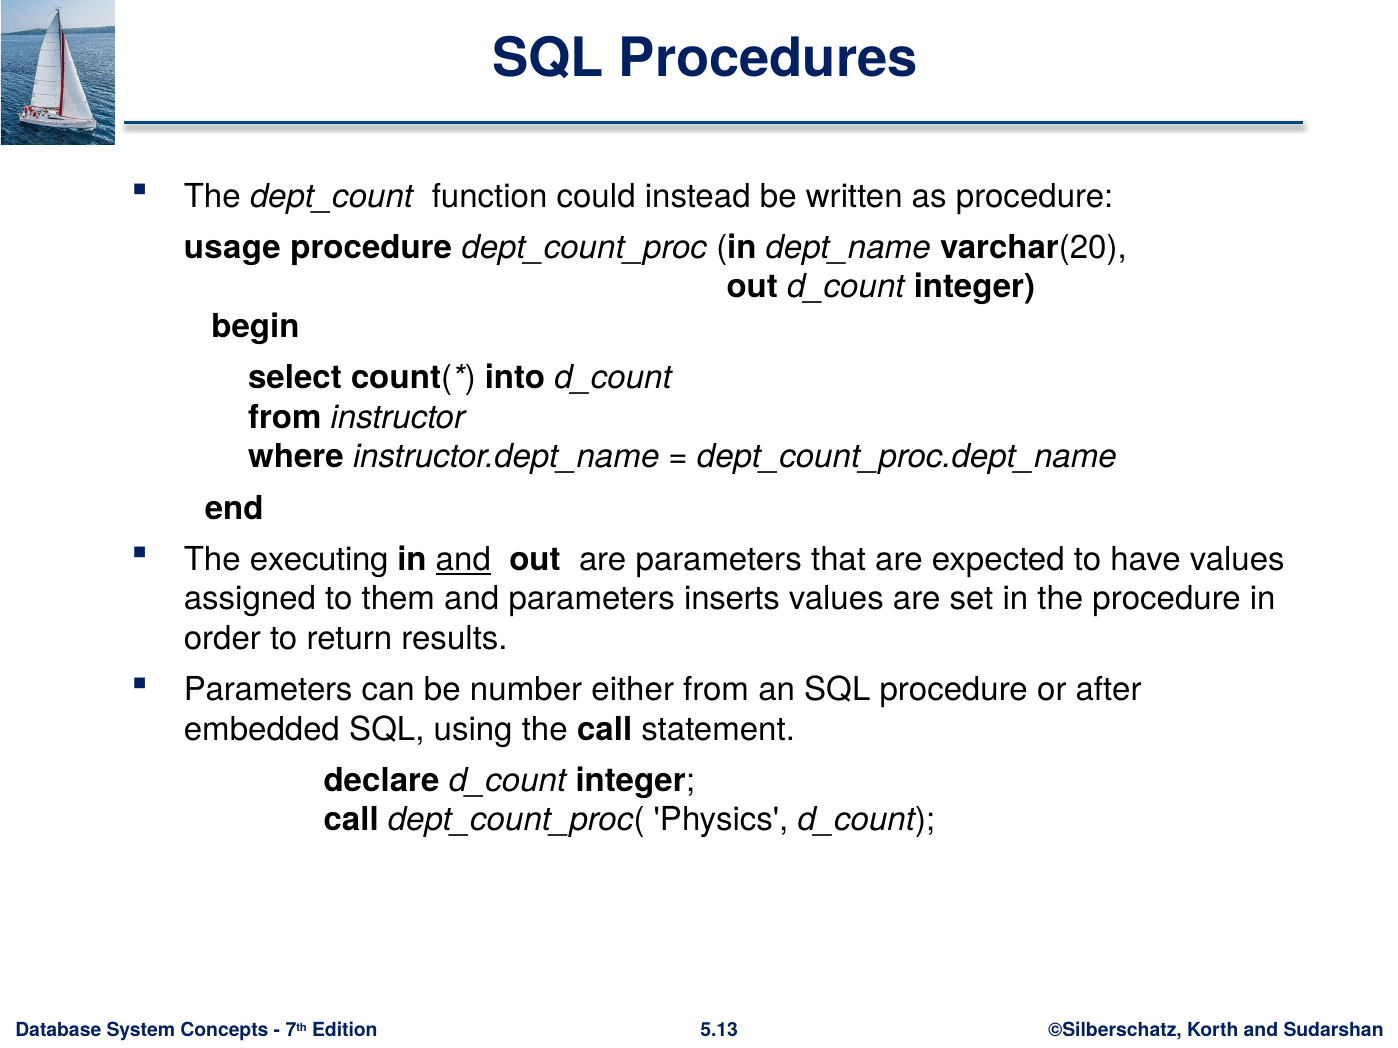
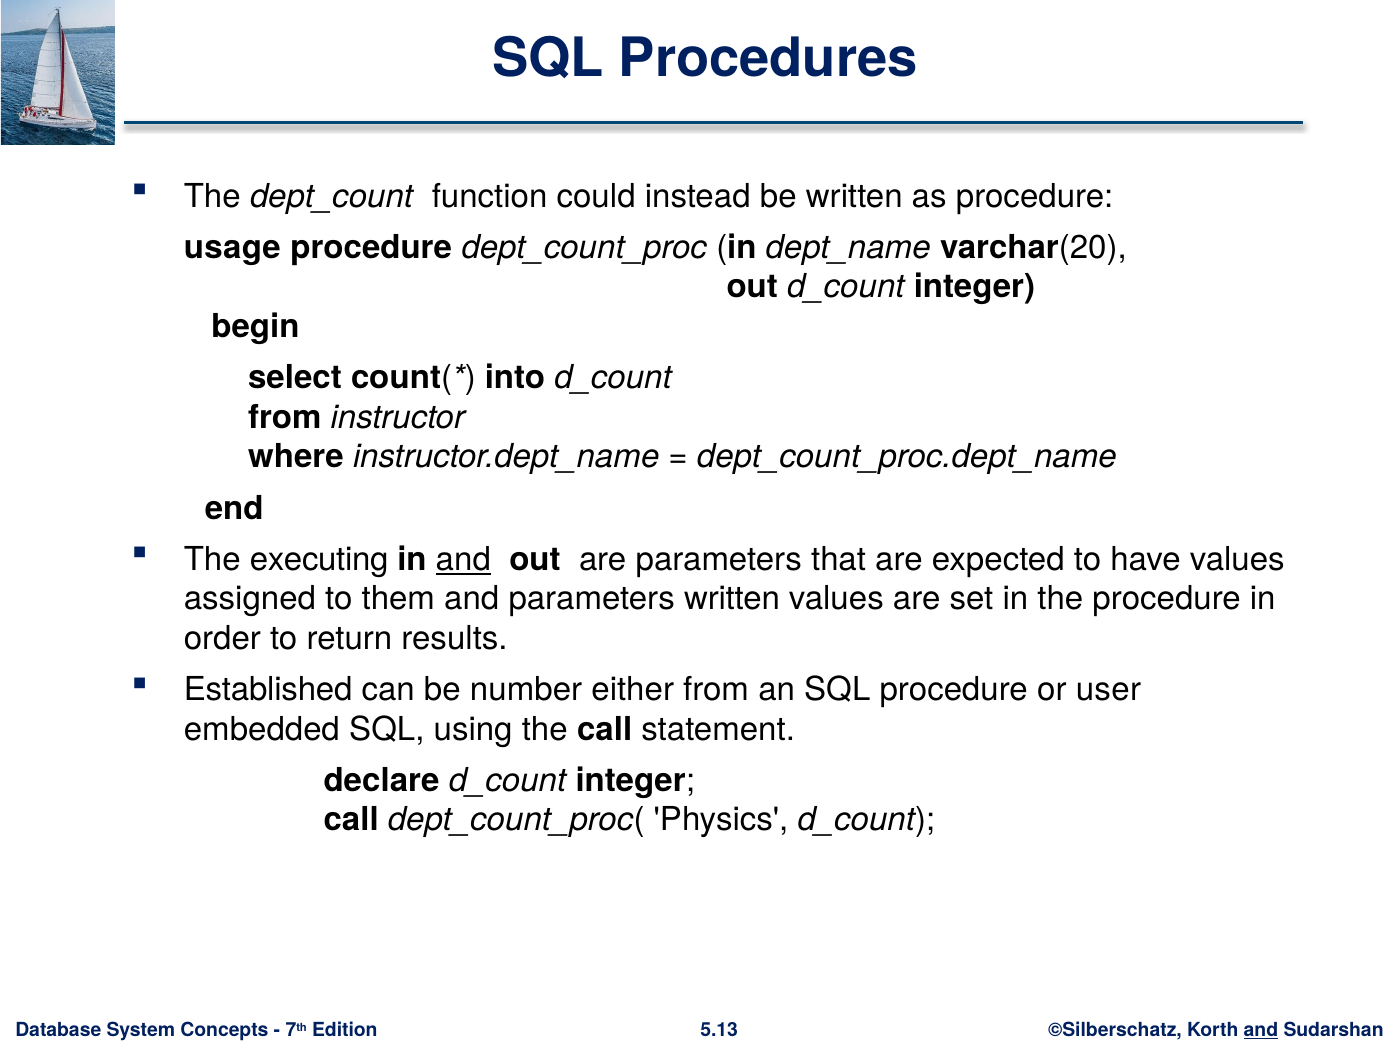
parameters inserts: inserts -> written (732, 599)
Parameters: Parameters -> Established (268, 690)
after: after -> user (1108, 690)
and underline: none -> present (1261, 1031)
